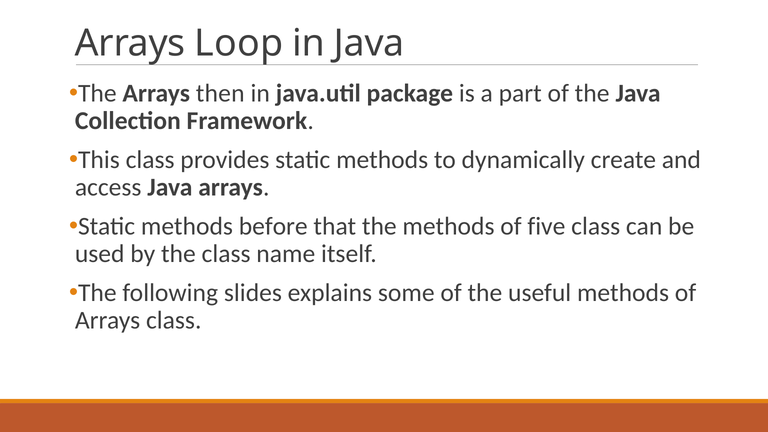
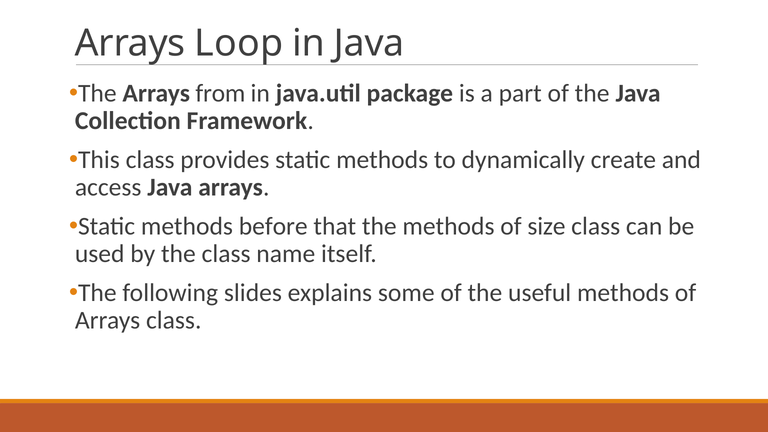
then: then -> from (220, 93)
five: five -> size (547, 226)
